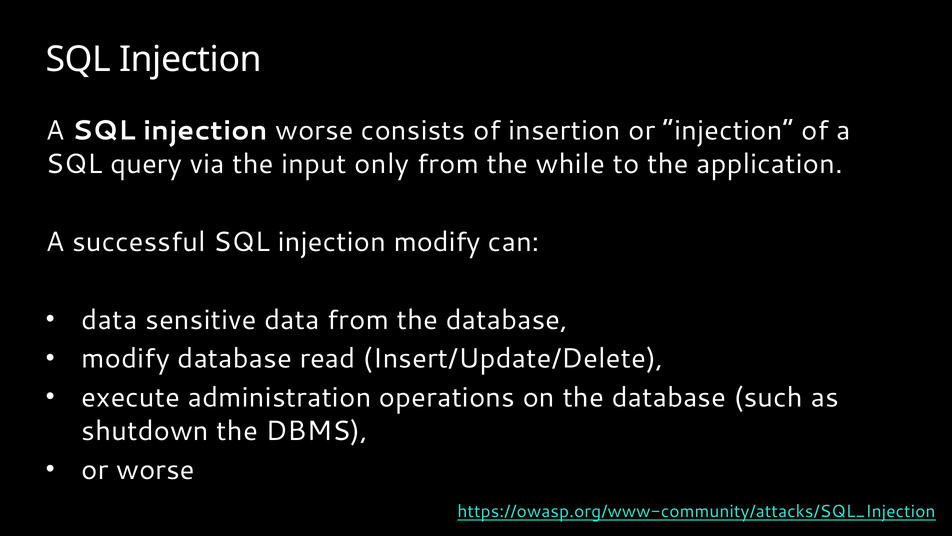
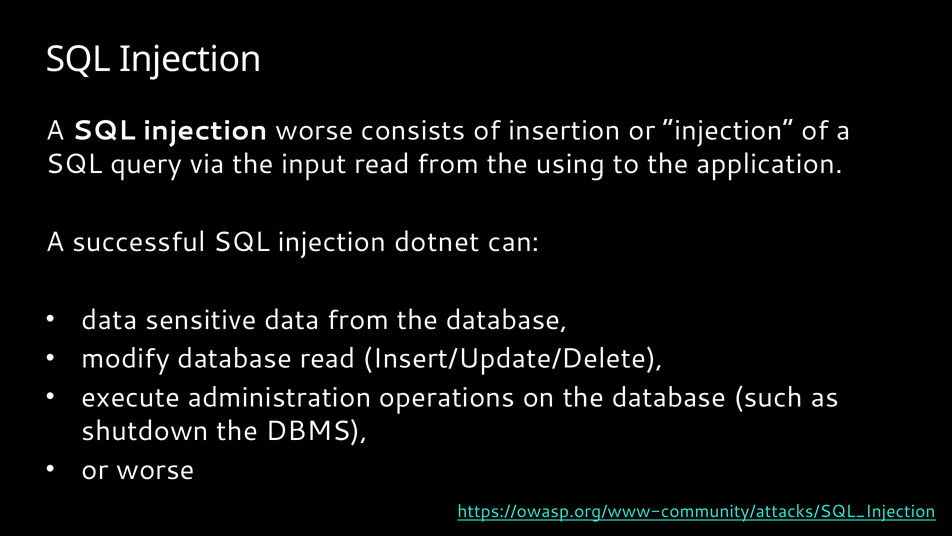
input only: only -> read (382, 164)
while: while -> using (570, 164)
injection modify: modify -> dotnet (437, 242)
